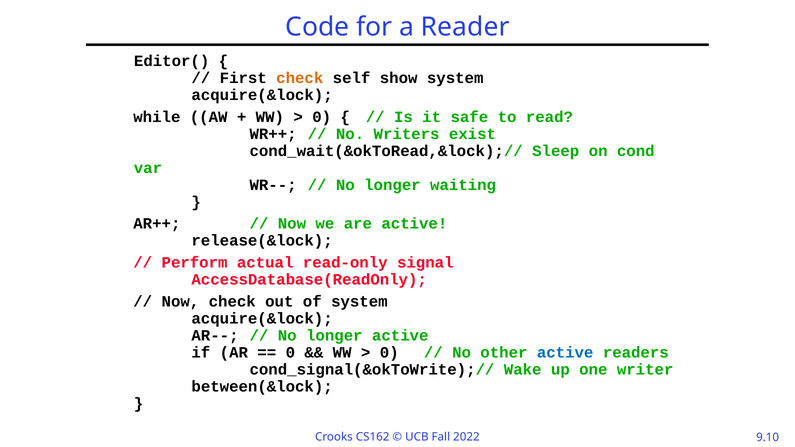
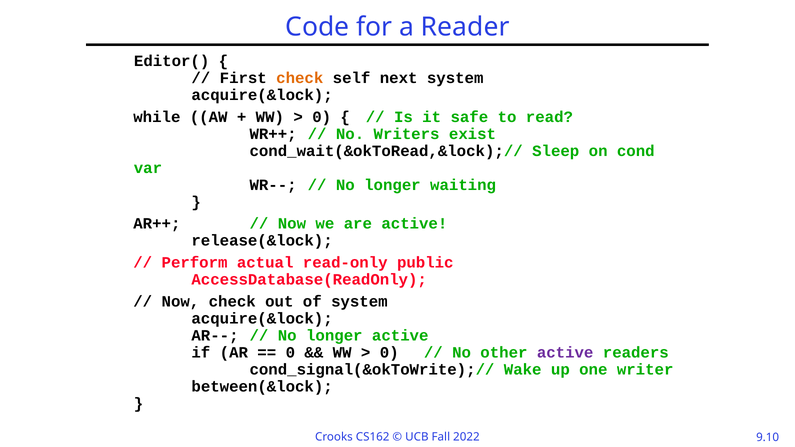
show: show -> next (399, 78)
signal: signal -> public (425, 263)
active colour: blue -> purple (565, 353)
